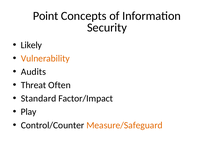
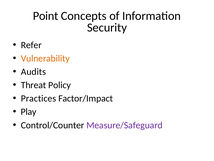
Likely: Likely -> Refer (31, 45)
Often: Often -> Policy (60, 85)
Standard: Standard -> Practices (39, 98)
Measure/Safeguard colour: orange -> purple (124, 125)
